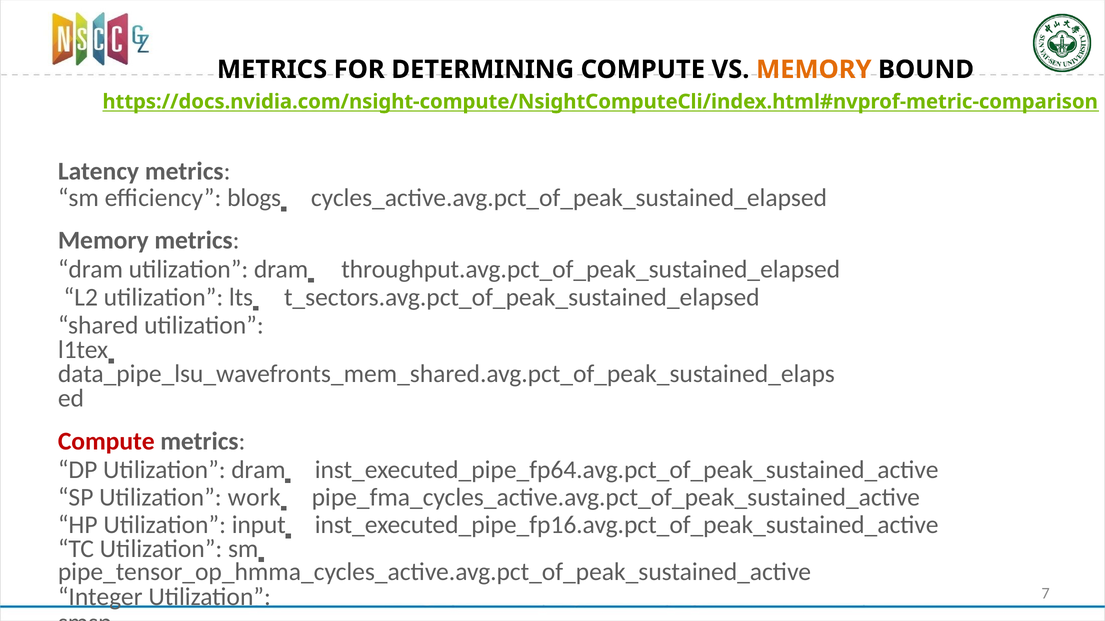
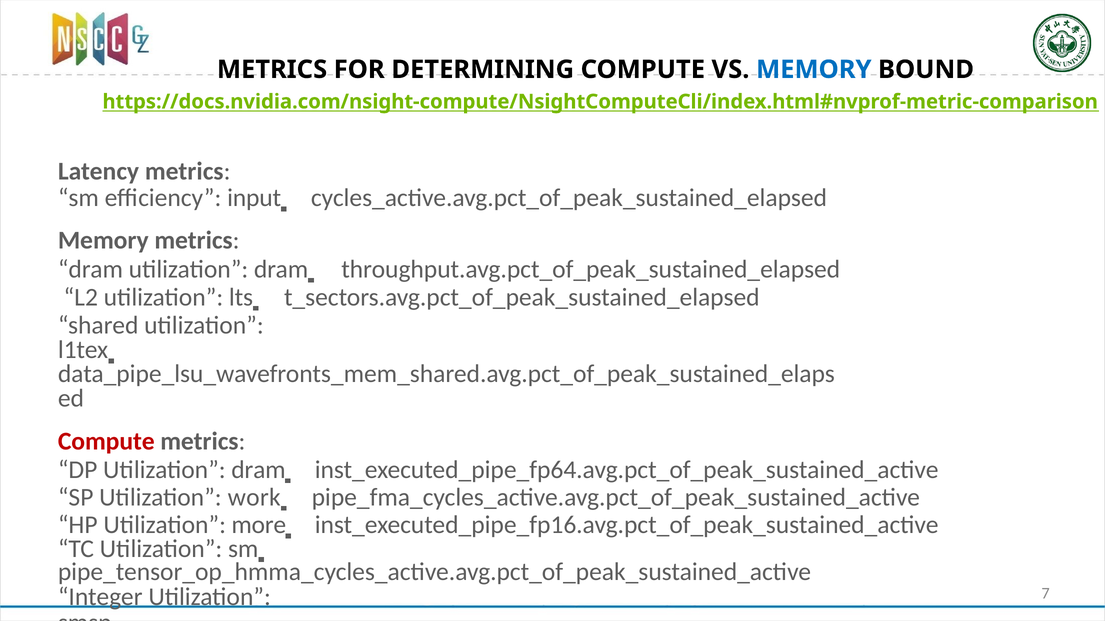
MEMORY colour: orange -> blue (814, 70)
blogs: blogs -> input (254, 198)
input: input -> more (259, 525)
